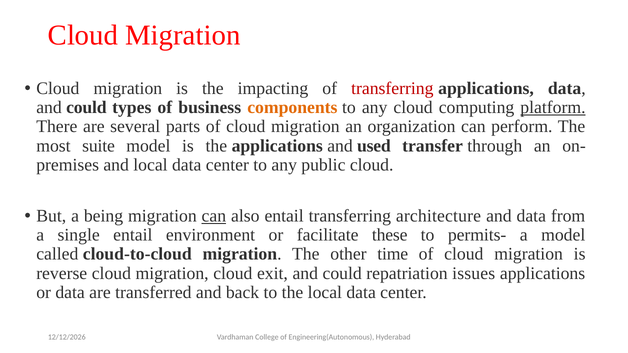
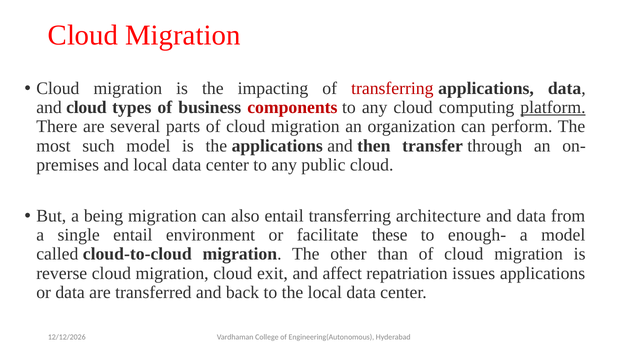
could: could -> cloud (86, 108)
components colour: orange -> red (292, 108)
suite: suite -> such (98, 146)
used: used -> then (374, 146)
can underline: present -> none (214, 216)
permits-: permits- -> enough- (477, 235)
time: time -> than (393, 254)
exit and could: could -> affect (342, 273)
